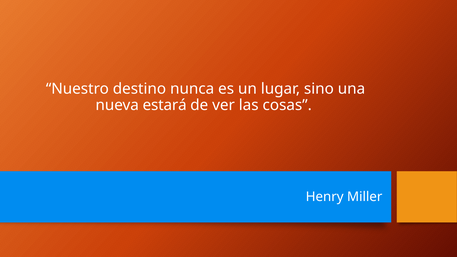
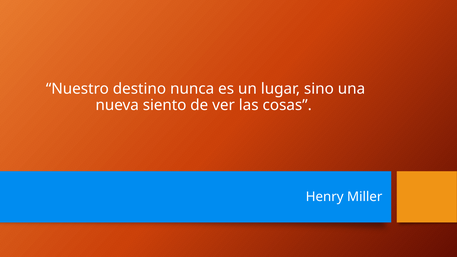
estará: estará -> siento (165, 105)
